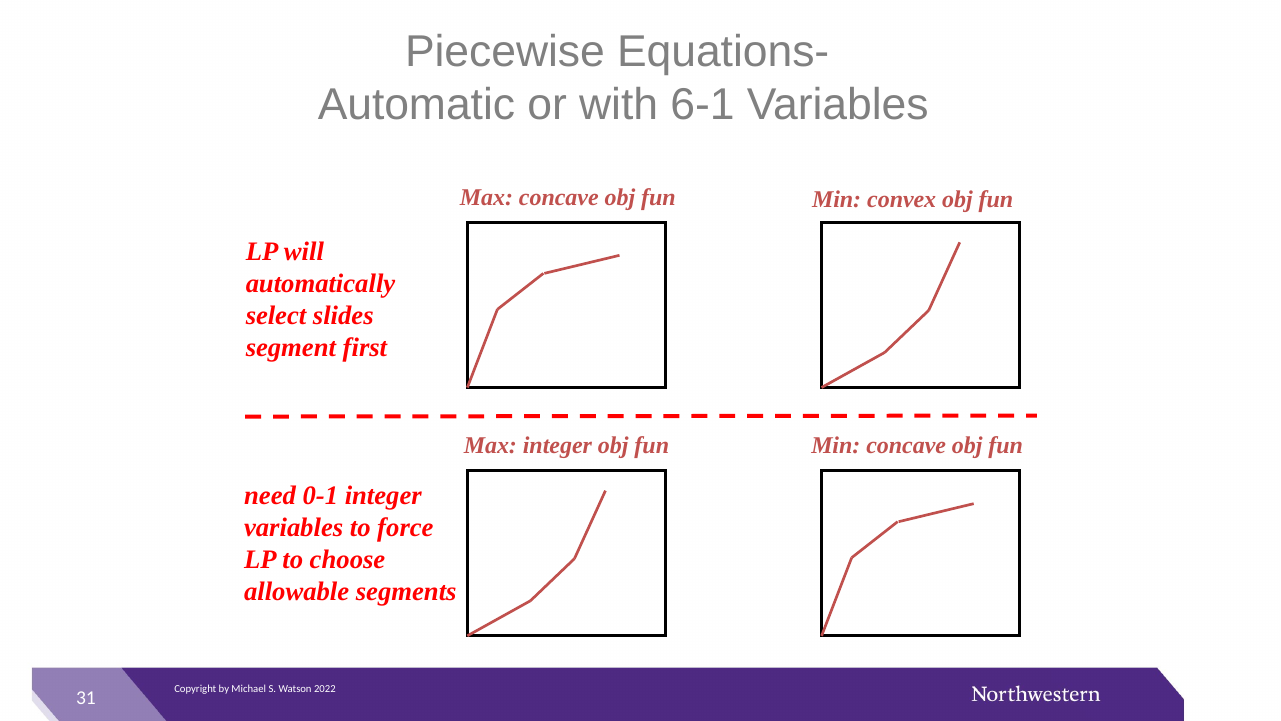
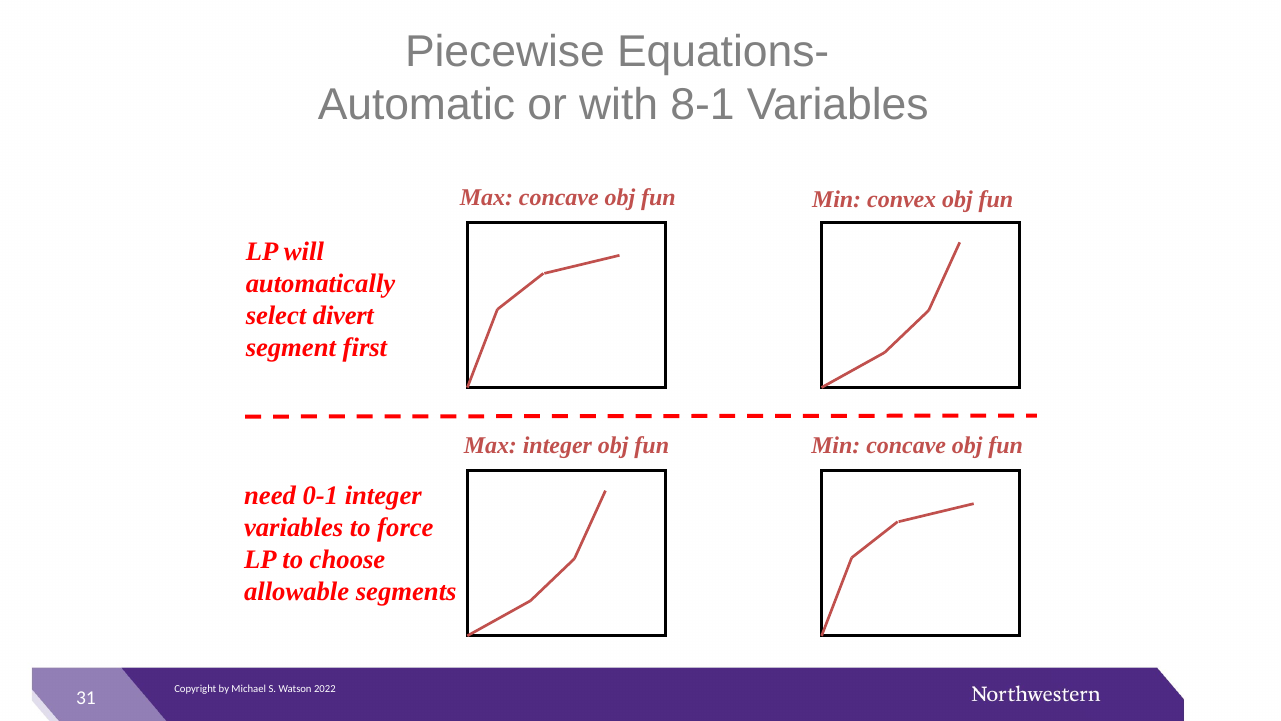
6-1: 6-1 -> 8-1 (703, 105)
slides: slides -> divert (343, 316)
